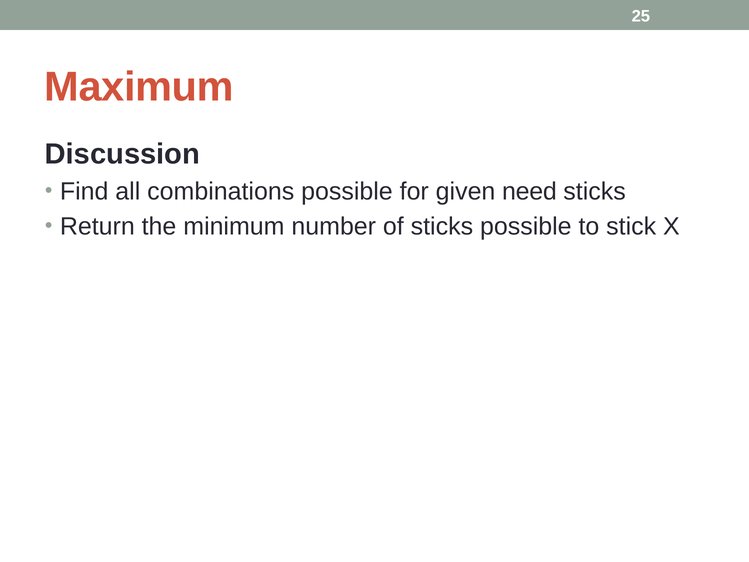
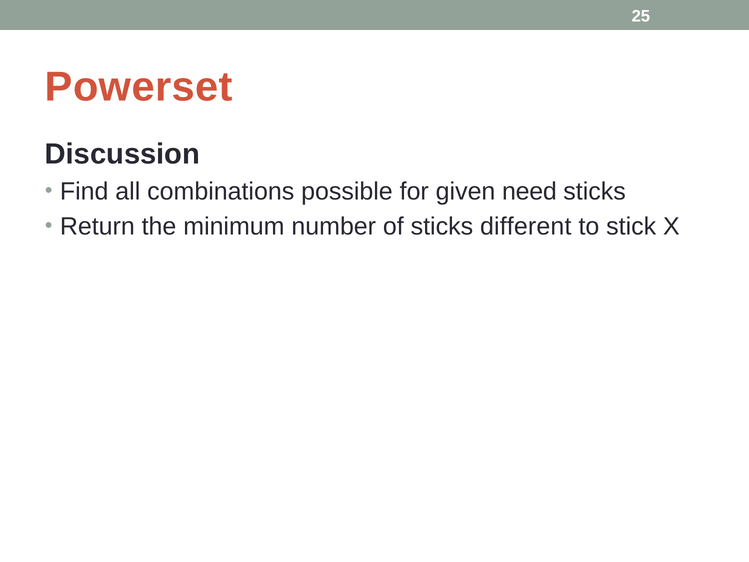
Maximum: Maximum -> Powerset (139, 87)
sticks possible: possible -> different (526, 226)
